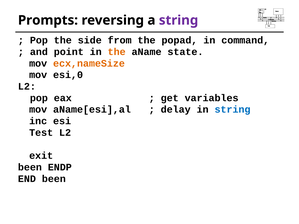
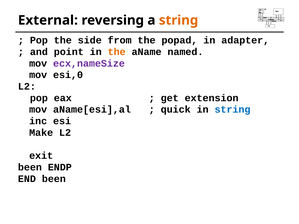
Prompts: Prompts -> External (48, 20)
string colour: purple -> orange (179, 20)
command: command -> adapter (245, 40)
state: state -> named (185, 52)
ecx,nameSize colour: orange -> purple (89, 63)
variables: variables -> extension (212, 98)
delay: delay -> quick (176, 110)
Test: Test -> Make (41, 133)
